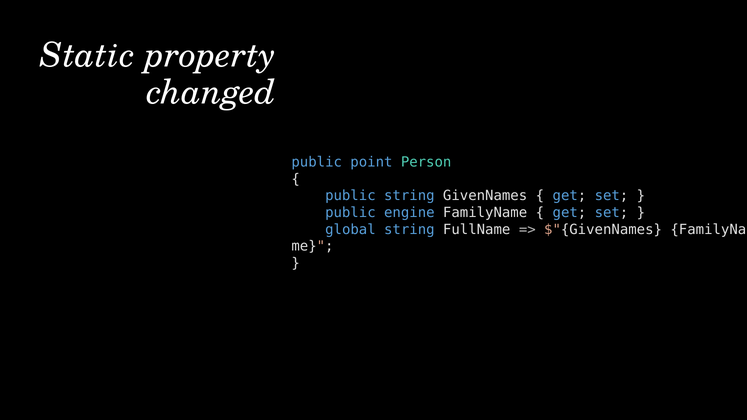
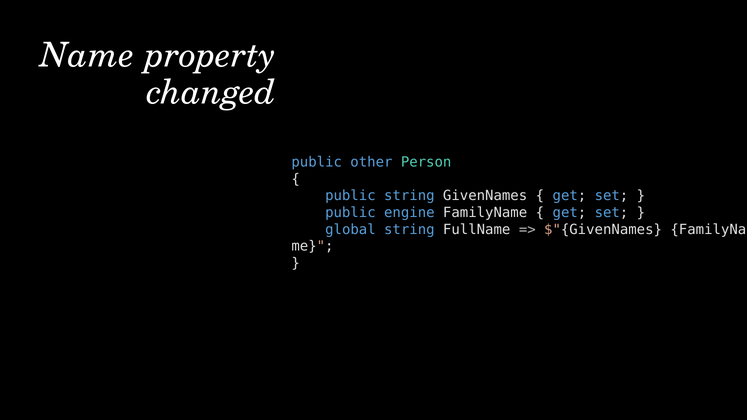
Static: Static -> Name (87, 55)
point: point -> other (371, 162)
